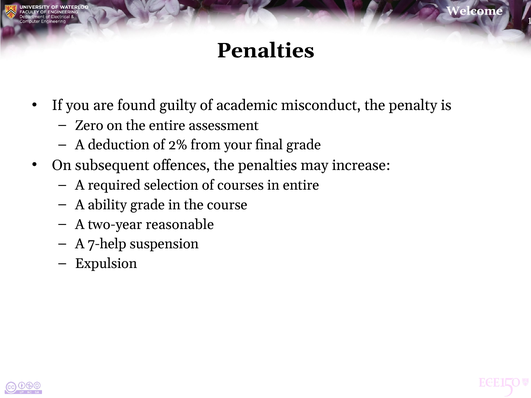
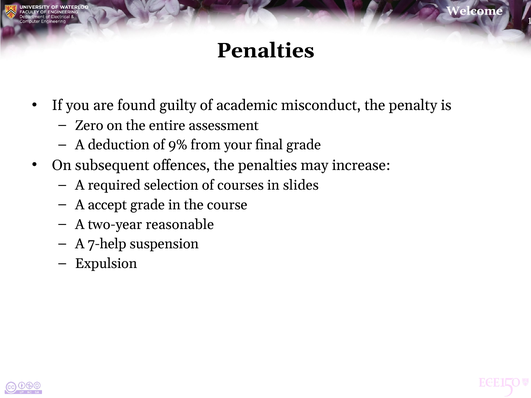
2%: 2% -> 9% (178, 145)
in entire: entire -> slides (301, 185)
ability: ability -> accept (107, 205)
